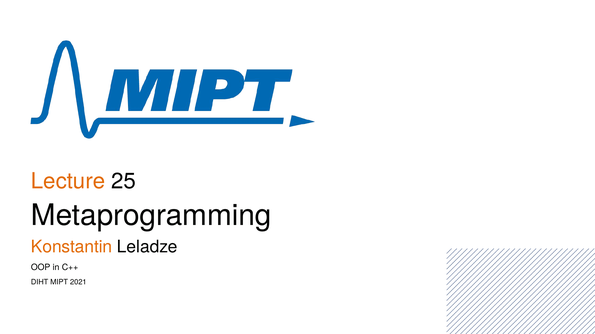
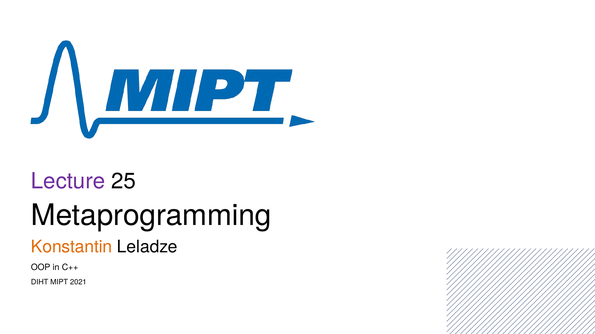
Lecture colour: orange -> purple (68, 181)
